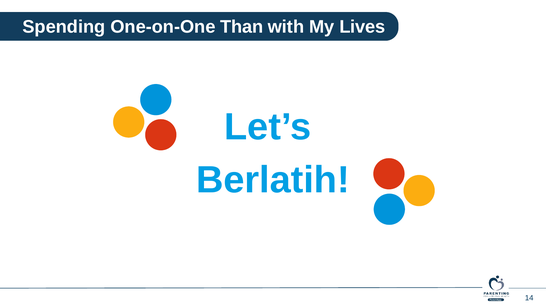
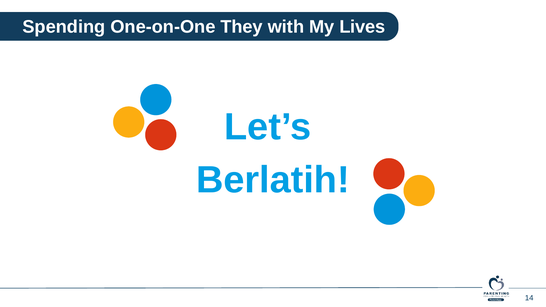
Than: Than -> They (242, 27)
